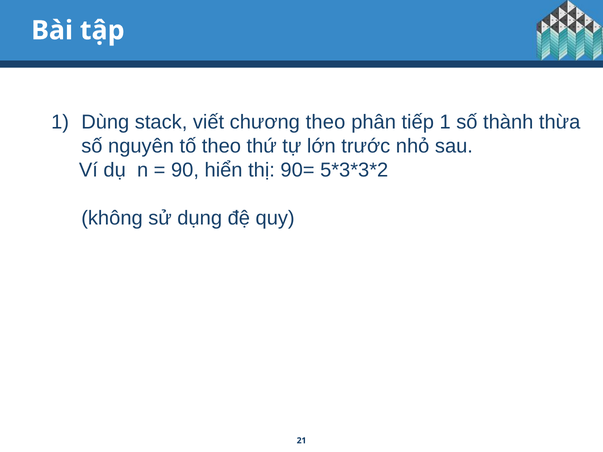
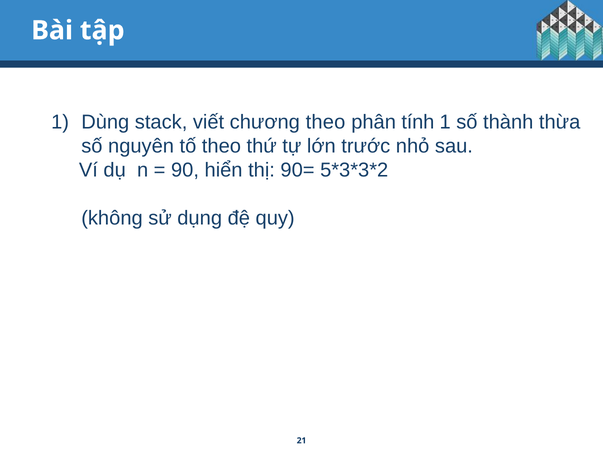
tiếp: tiếp -> tính (418, 122)
